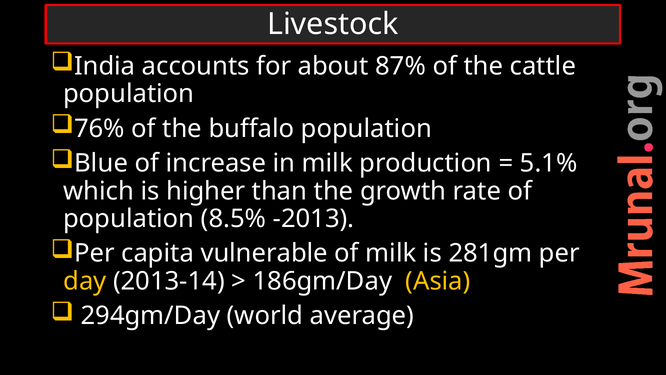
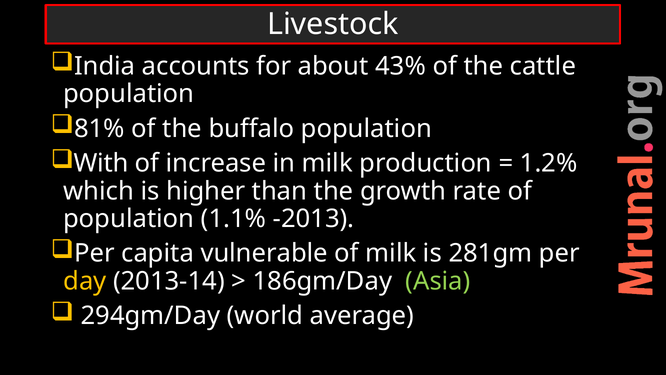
87%: 87% -> 43% (401, 66)
76%: 76% -> 81% (99, 129)
Blue: Blue -> With (101, 163)
5.1%: 5.1% -> 1.2% (549, 163)
8.5%: 8.5% -> 1.1% (234, 219)
Asia colour: yellow -> light green (438, 281)
